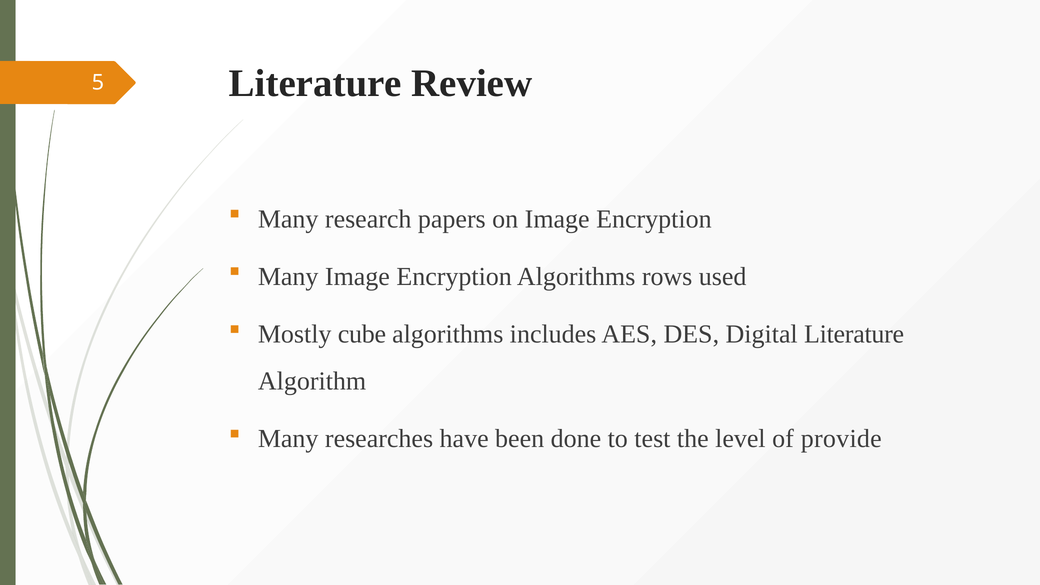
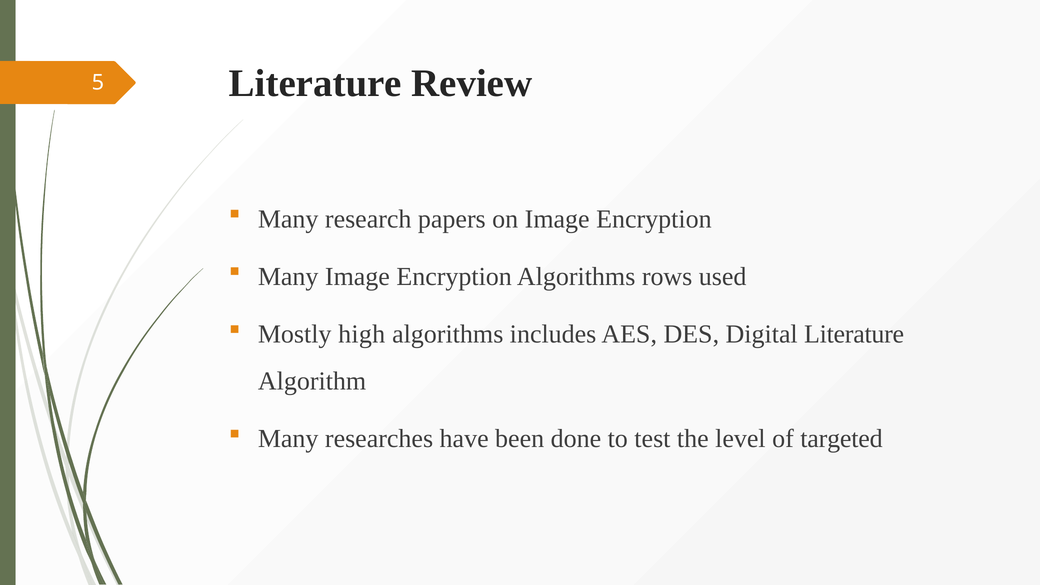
cube: cube -> high (362, 334)
provide: provide -> targeted (841, 439)
